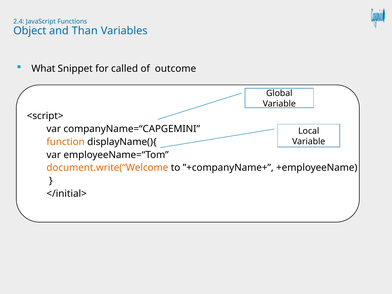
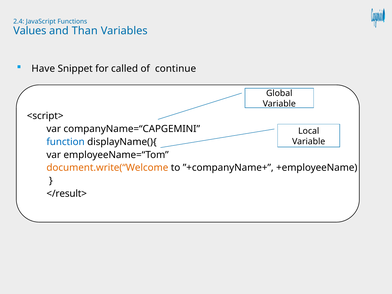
Object: Object -> Values (30, 31)
What: What -> Have (43, 69)
outcome: outcome -> continue (176, 69)
function colour: orange -> blue (66, 142)
</initial>: </initial> -> </result> (67, 194)
